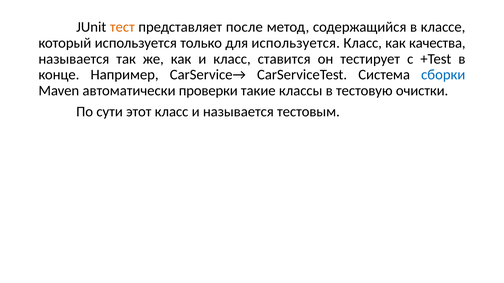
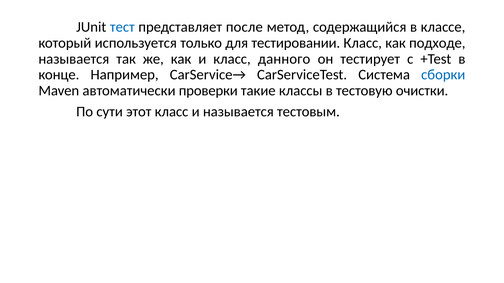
тест colour: orange -> blue (122, 27)
для используется: используется -> тестировании (296, 43)
качества: качества -> подходе (437, 43)
ставится: ставится -> данного (284, 59)
